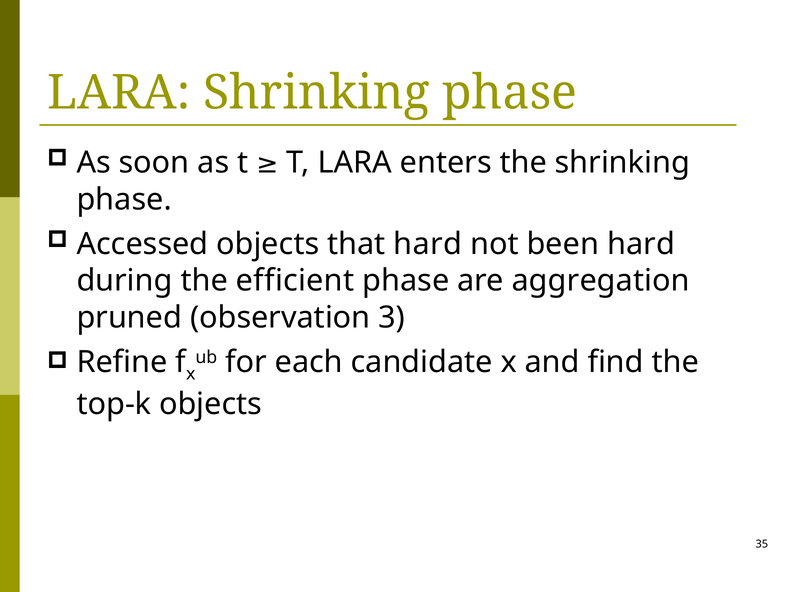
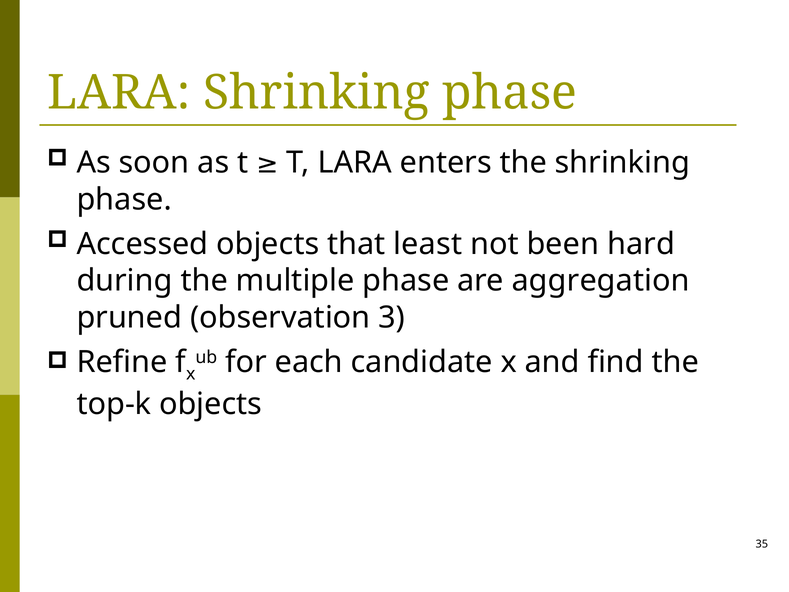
that hard: hard -> least (428, 244)
efficient: efficient -> multiple (295, 281)
